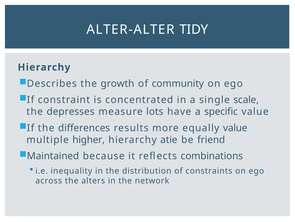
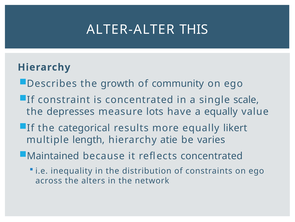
TIDY: TIDY -> THIS (194, 29)
a specific: specific -> equally (221, 111)
differences: differences -> categorical (84, 128)
equally value: value -> likert (235, 128)
higher: higher -> length (89, 139)
friend: friend -> varies (211, 139)
reflects combinations: combinations -> concentrated (212, 156)
